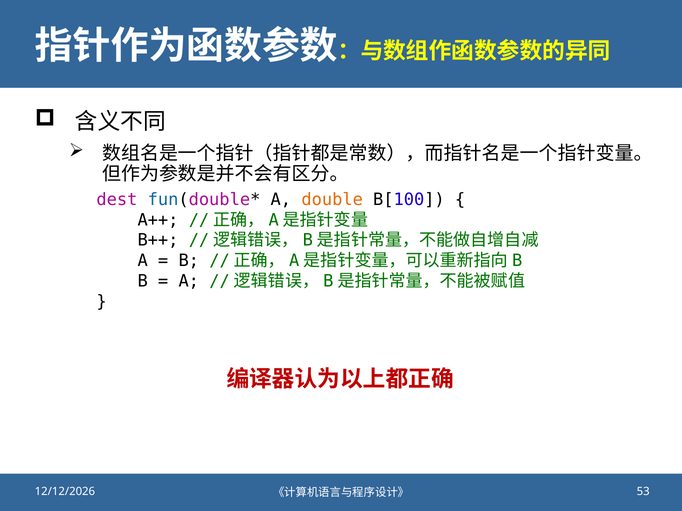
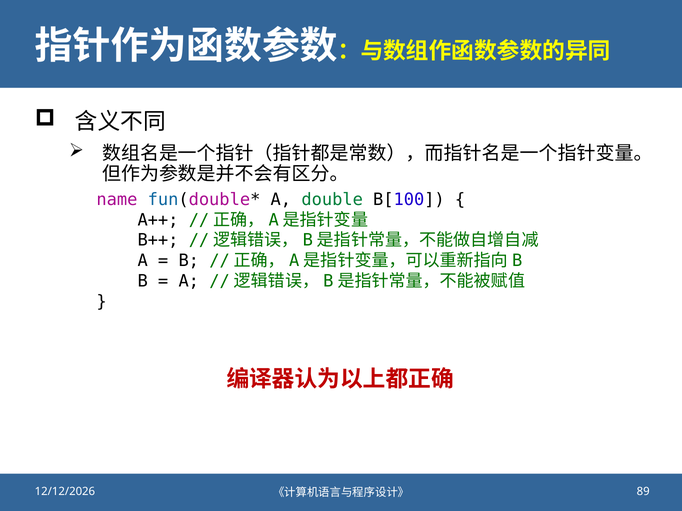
dest: dest -> name (117, 200)
double colour: orange -> green (332, 200)
53: 53 -> 89 (643, 492)
